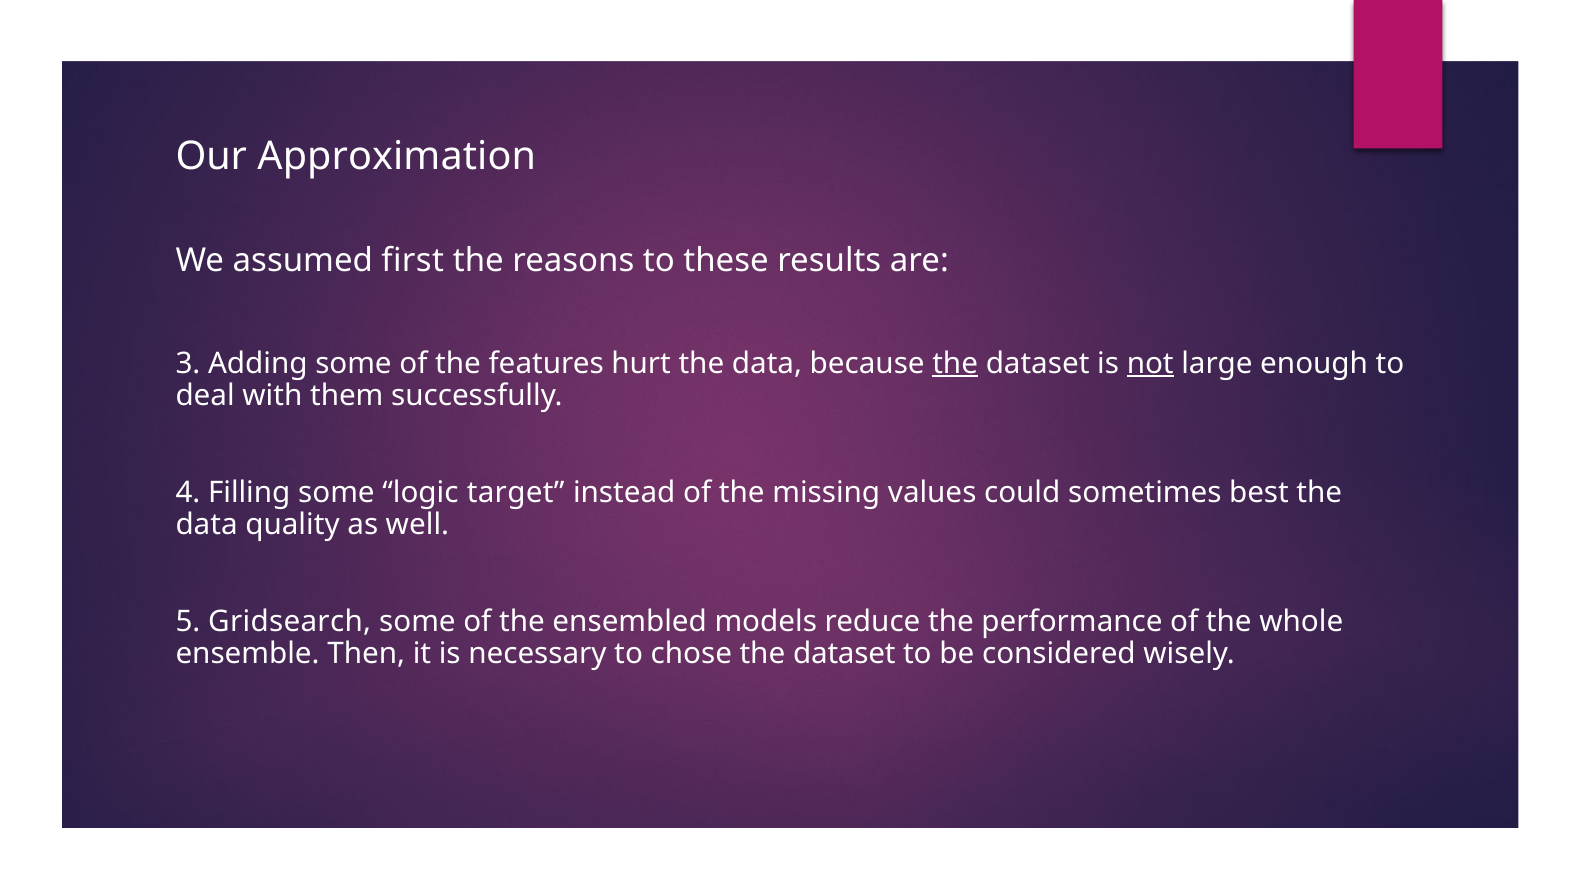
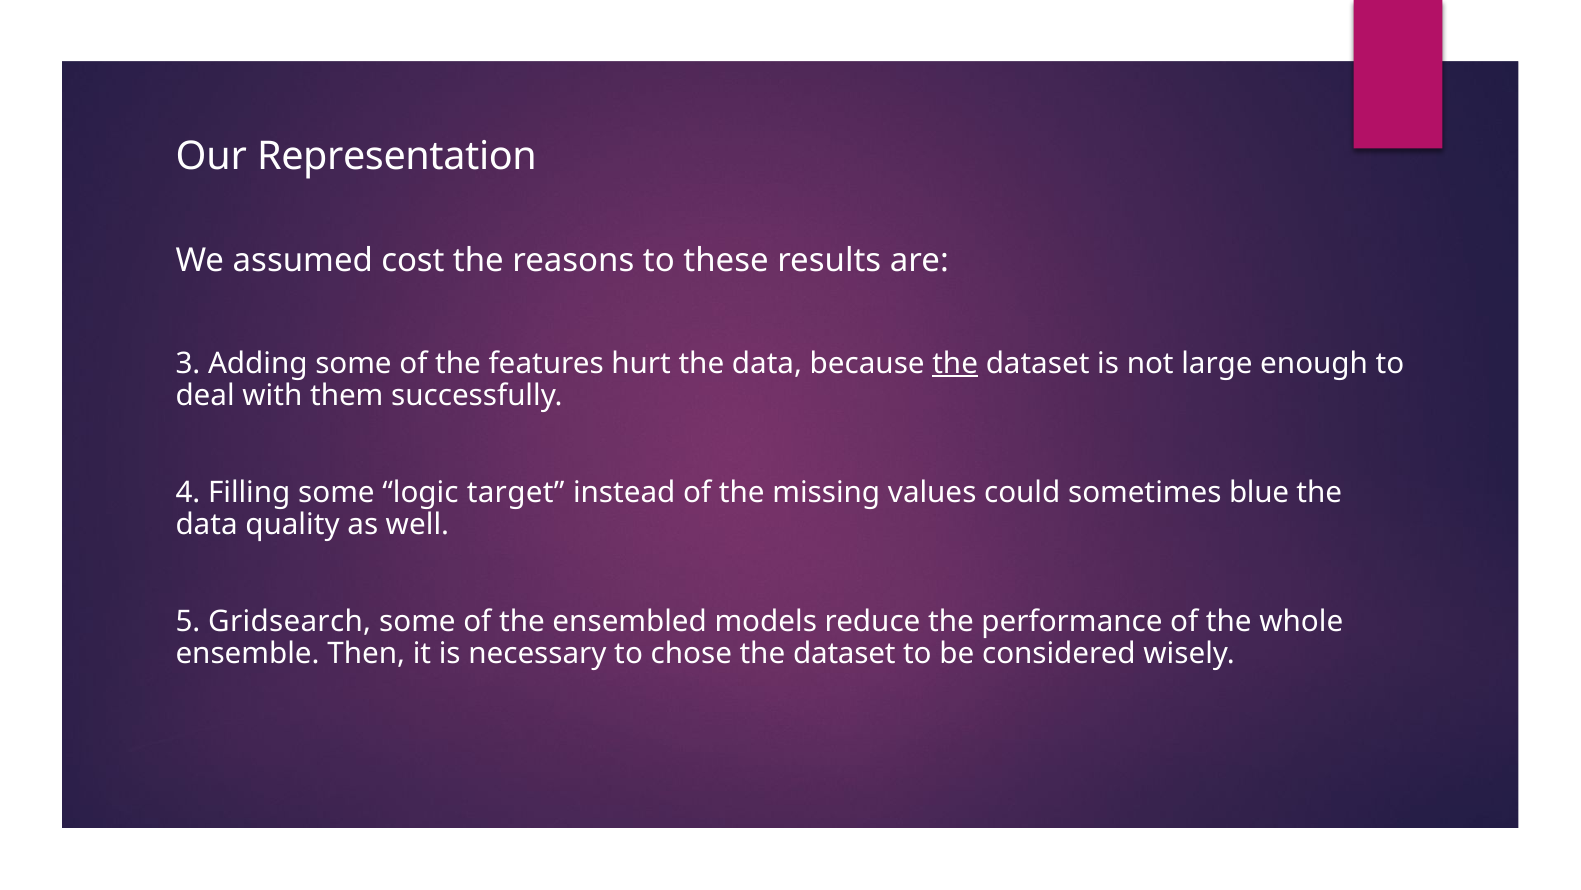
Approximation: Approximation -> Representation (397, 157)
first: first -> cost (413, 261)
not underline: present -> none (1150, 363)
best: best -> blue (1259, 492)
